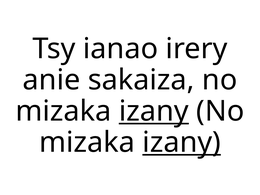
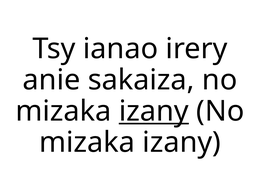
izany underline: present -> none (182, 142)
